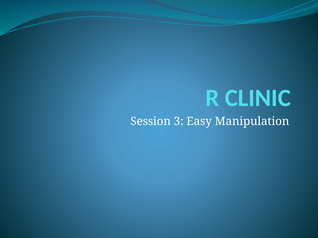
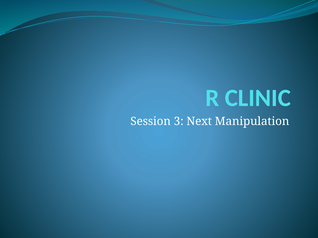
Easy: Easy -> Next (199, 122)
